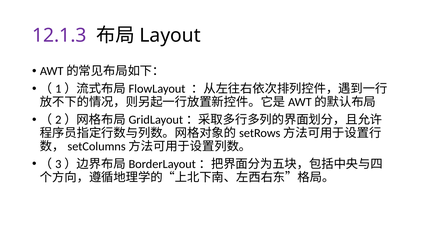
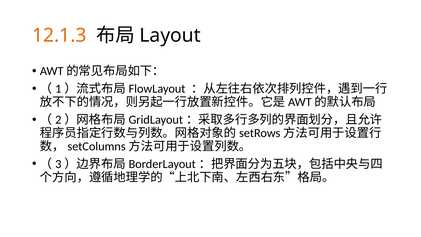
12.1.3 colour: purple -> orange (59, 35)
